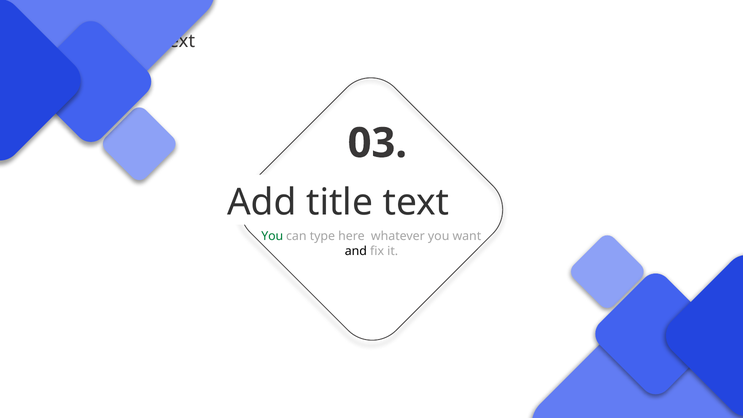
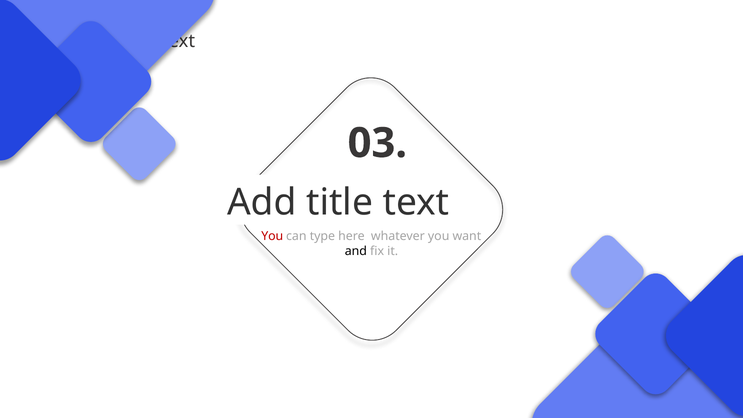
You colour: green -> red (272, 236)
